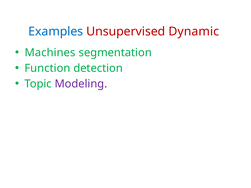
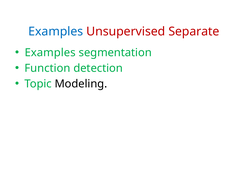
Dynamic: Dynamic -> Separate (194, 32)
Machines: Machines -> Examples (50, 53)
Modeling colour: purple -> black (81, 84)
